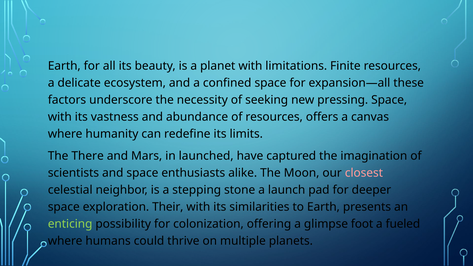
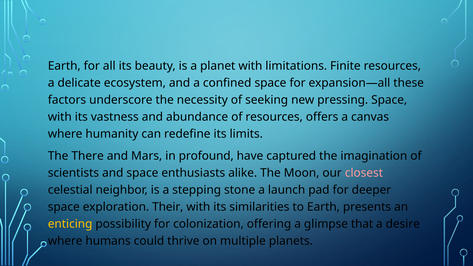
launched: launched -> profound (206, 156)
enticing colour: light green -> yellow (70, 224)
foot: foot -> that (362, 224)
fueled: fueled -> desire (403, 224)
